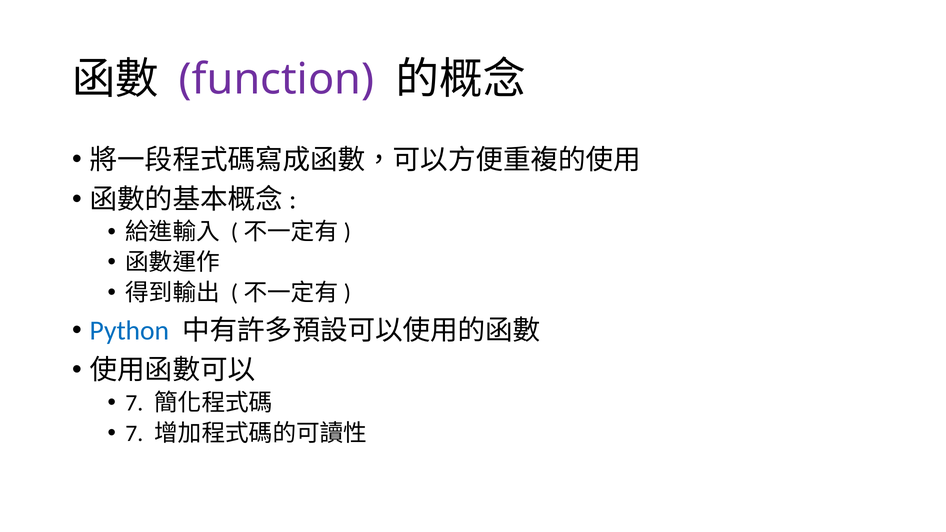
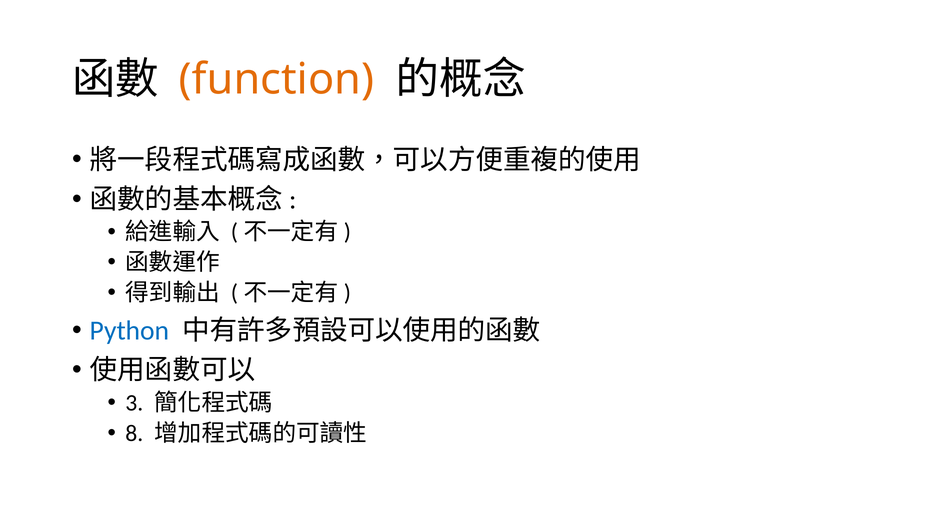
function colour: purple -> orange (277, 79)
7: 7 -> 3 (134, 403)
7: 7 -> 8 (134, 433)
